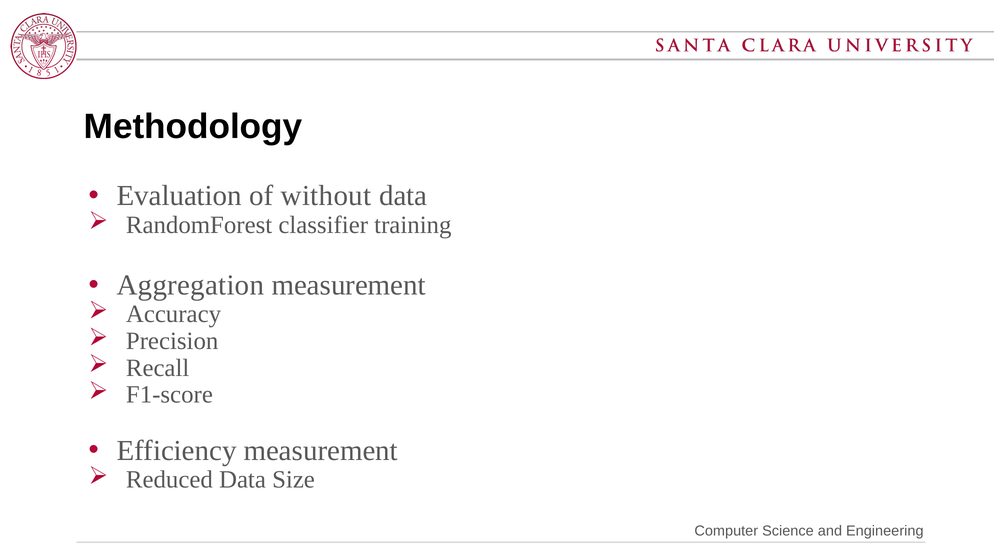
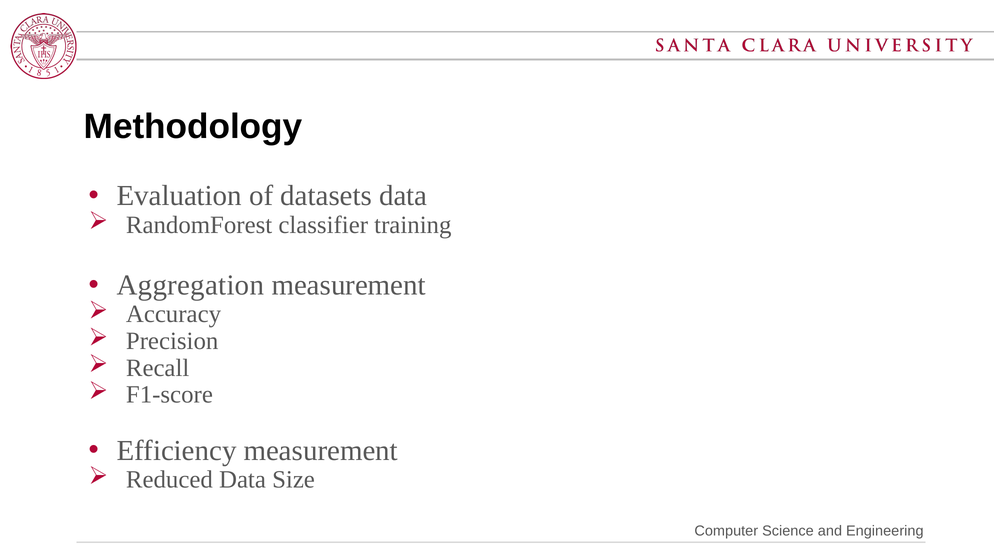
without: without -> datasets (326, 196)
